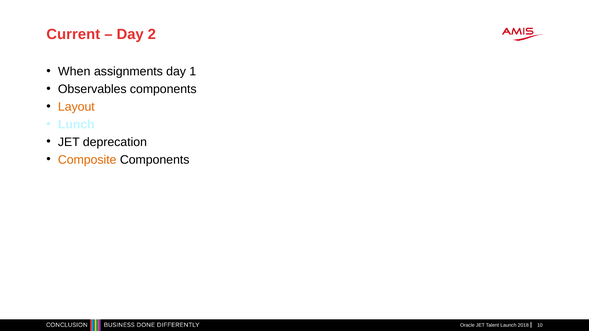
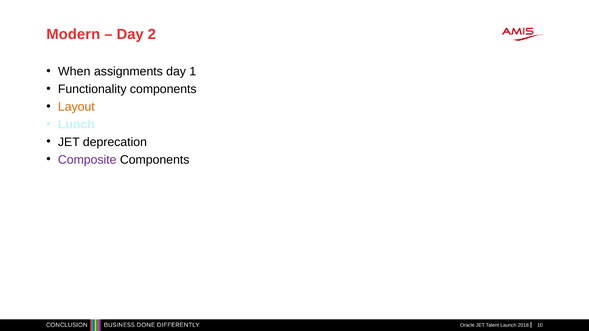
Current: Current -> Modern (73, 34)
Observables: Observables -> Functionality (92, 89)
Composite colour: orange -> purple (87, 160)
